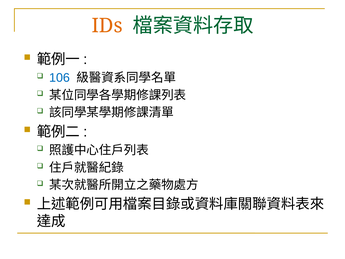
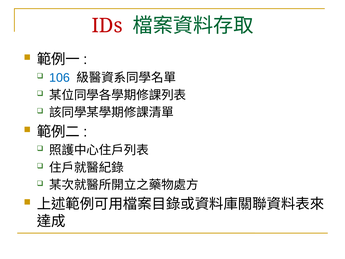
IDs colour: orange -> red (107, 26)
